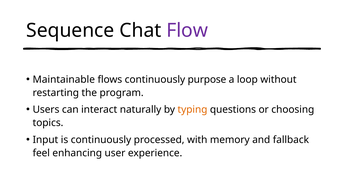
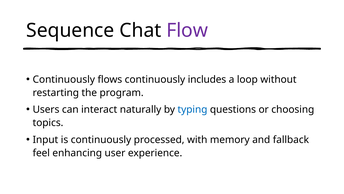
Maintainable: Maintainable -> Continuously (64, 79)
purpose: purpose -> includes (207, 79)
typing colour: orange -> blue (192, 109)
